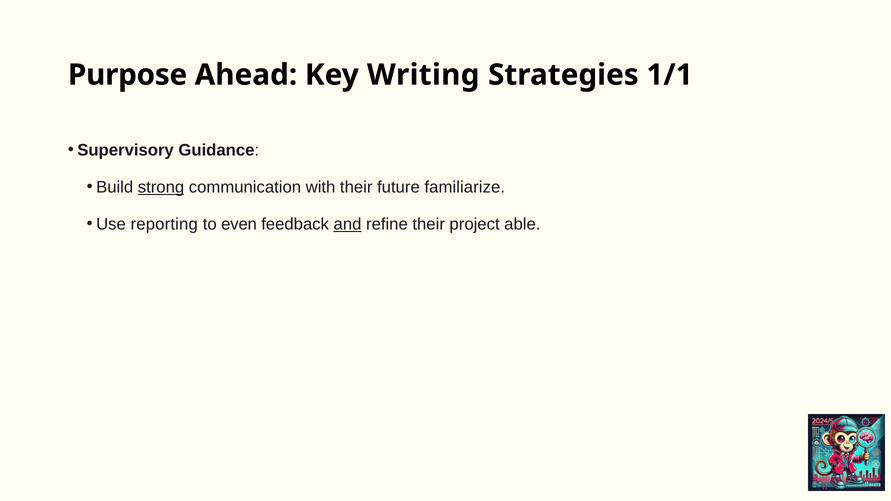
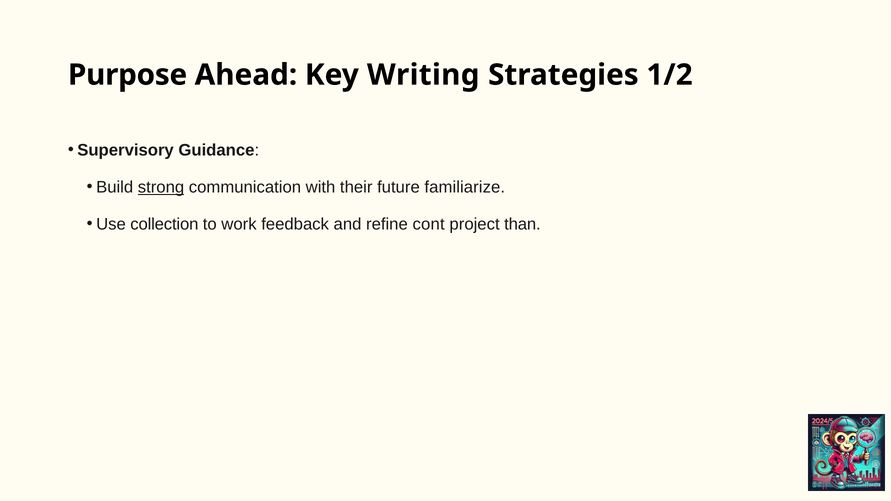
1/1: 1/1 -> 1/2 (670, 75)
reporting: reporting -> collection (164, 224)
even: even -> work (239, 224)
and underline: present -> none (348, 224)
refine their: their -> cont (429, 224)
able: able -> than (522, 224)
